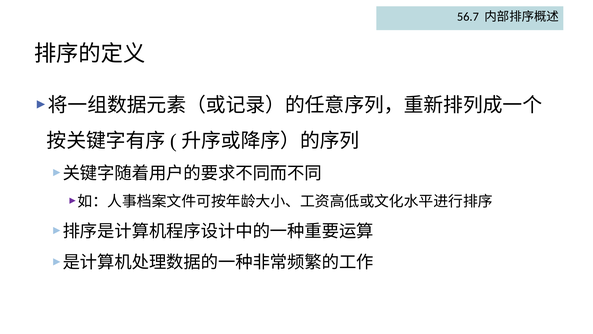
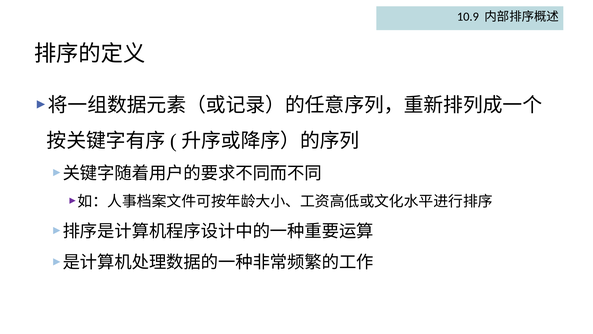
56.7: 56.7 -> 10.9 (468, 17)
